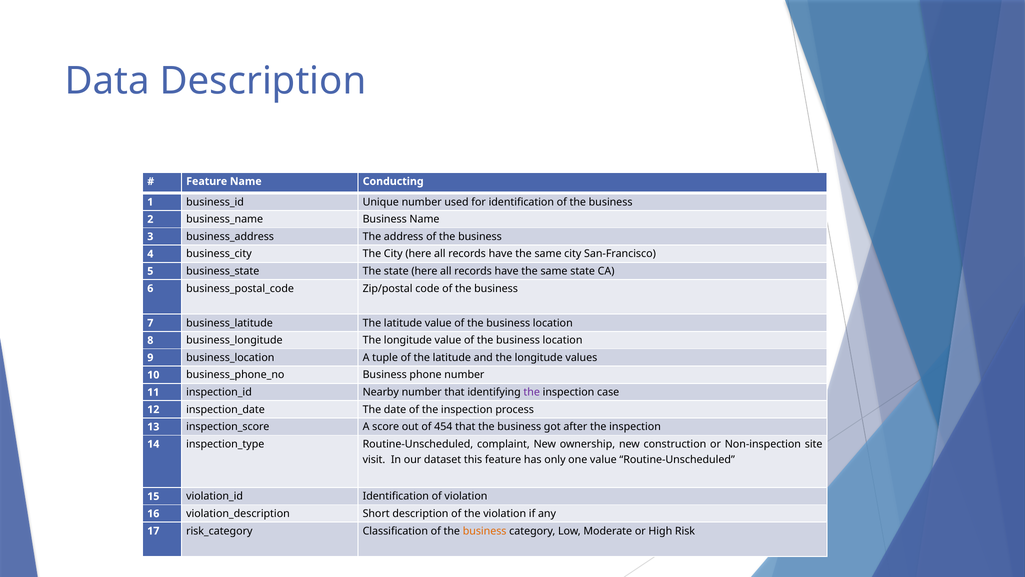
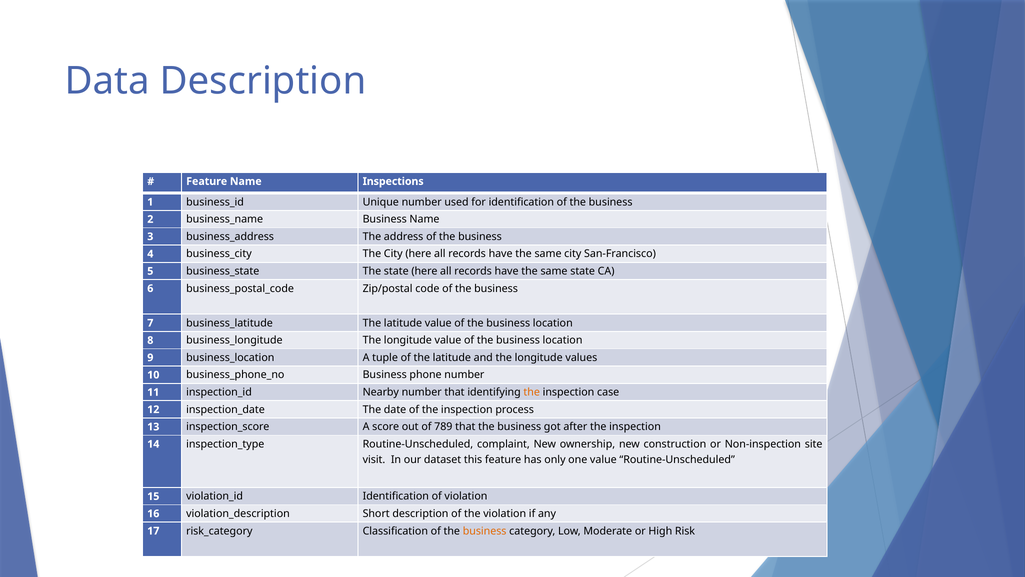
Conducting: Conducting -> Inspections (393, 181)
the colour: purple -> orange (532, 392)
454: 454 -> 789 (443, 427)
